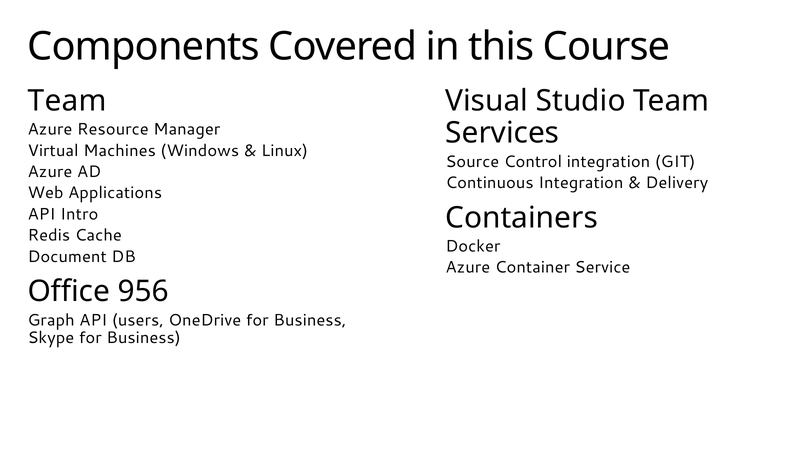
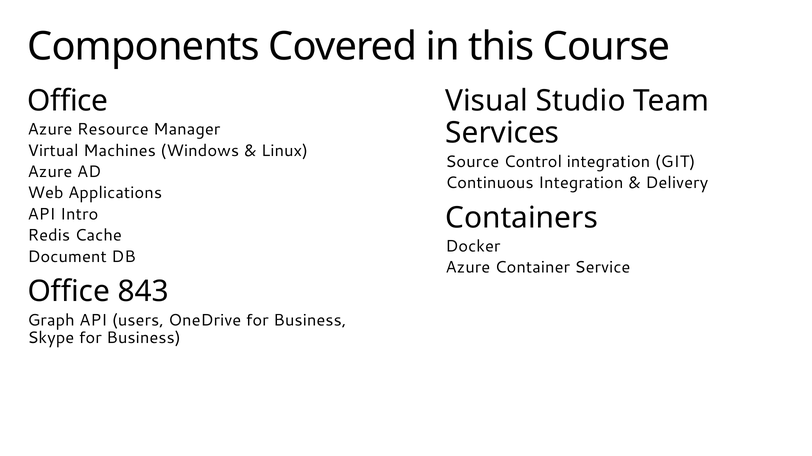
Team: Team -> Office (68, 101)
956: 956 -> 843 (143, 292)
